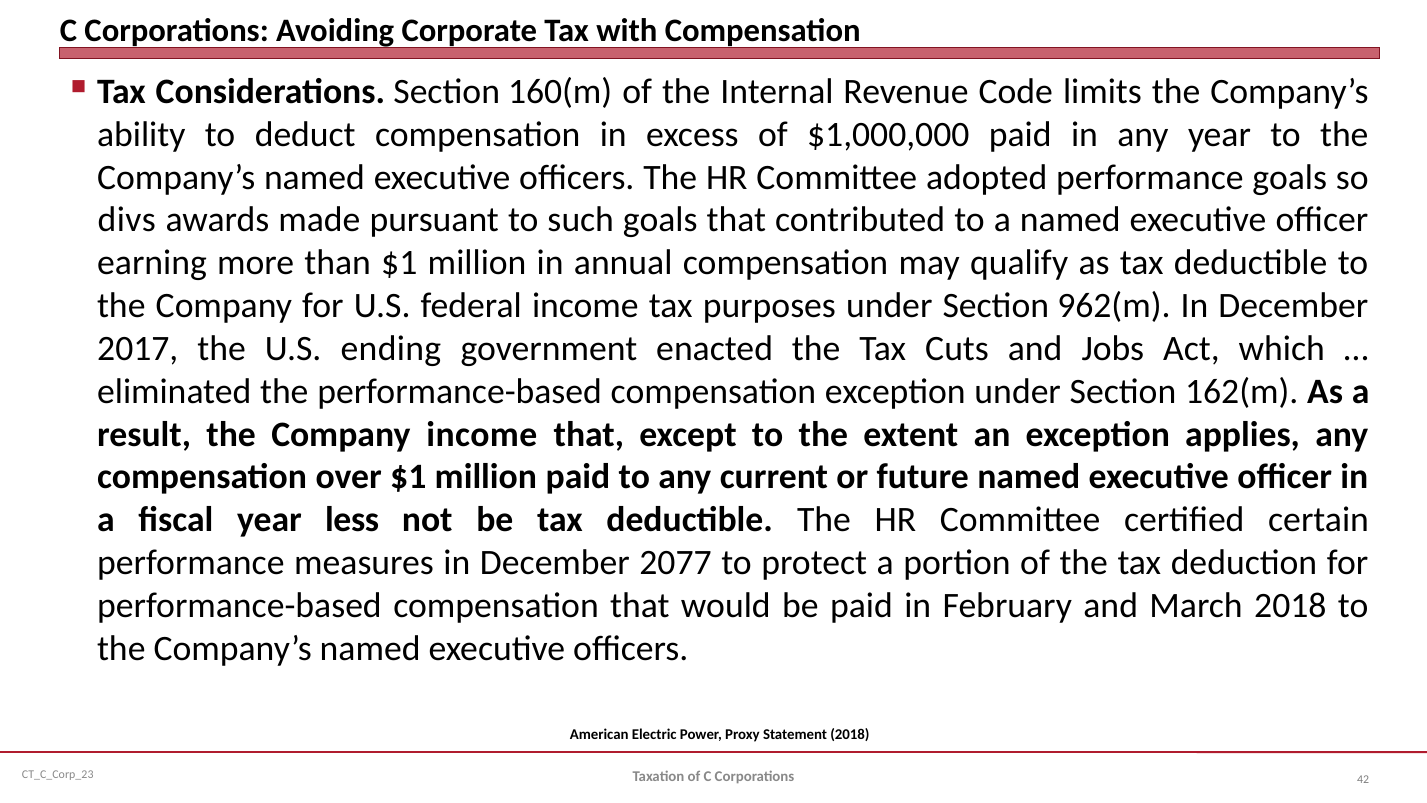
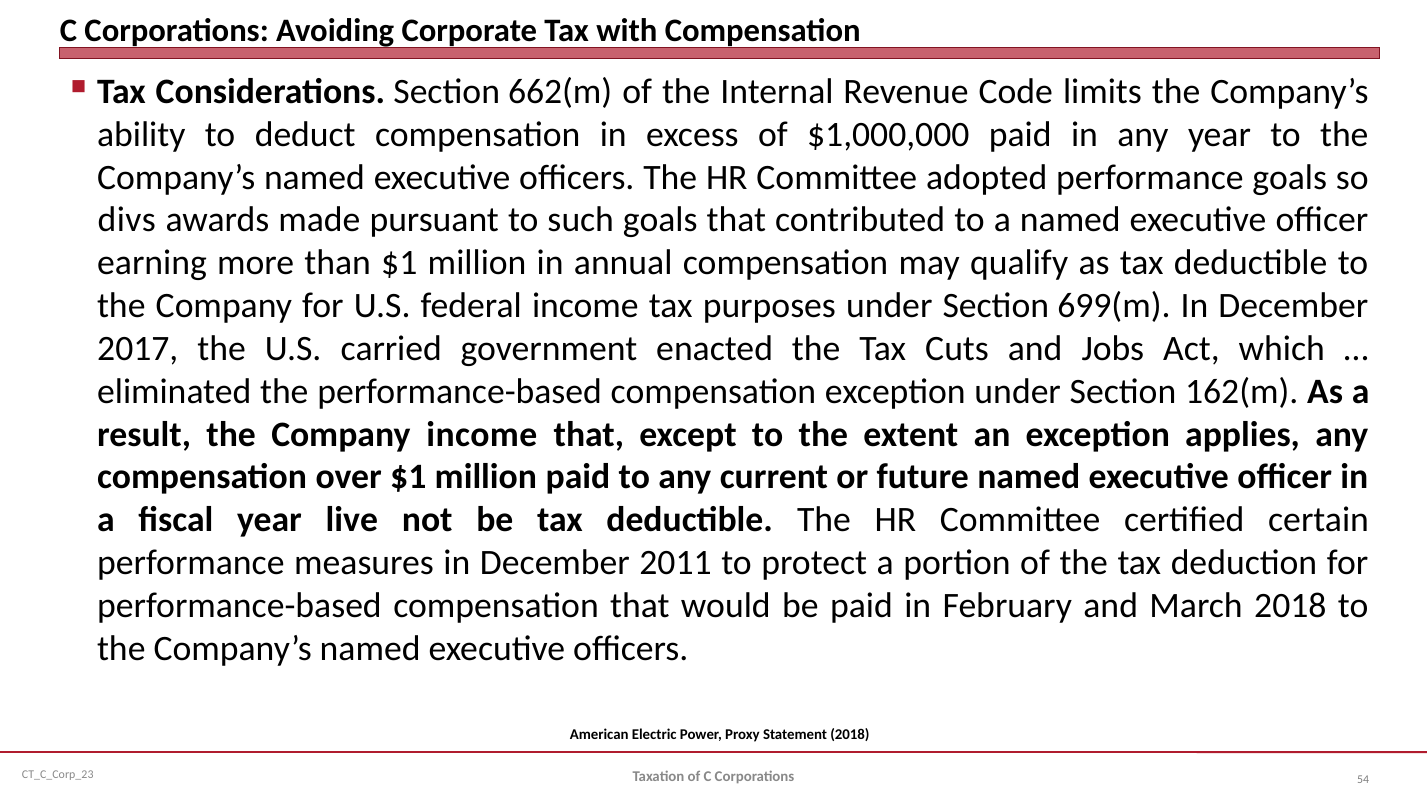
160(m: 160(m -> 662(m (560, 92)
962(m: 962(m -> 699(m (1114, 306)
ending: ending -> carried (391, 348)
less: less -> live (352, 520)
2077: 2077 -> 2011 (676, 563)
42: 42 -> 54 (1363, 779)
